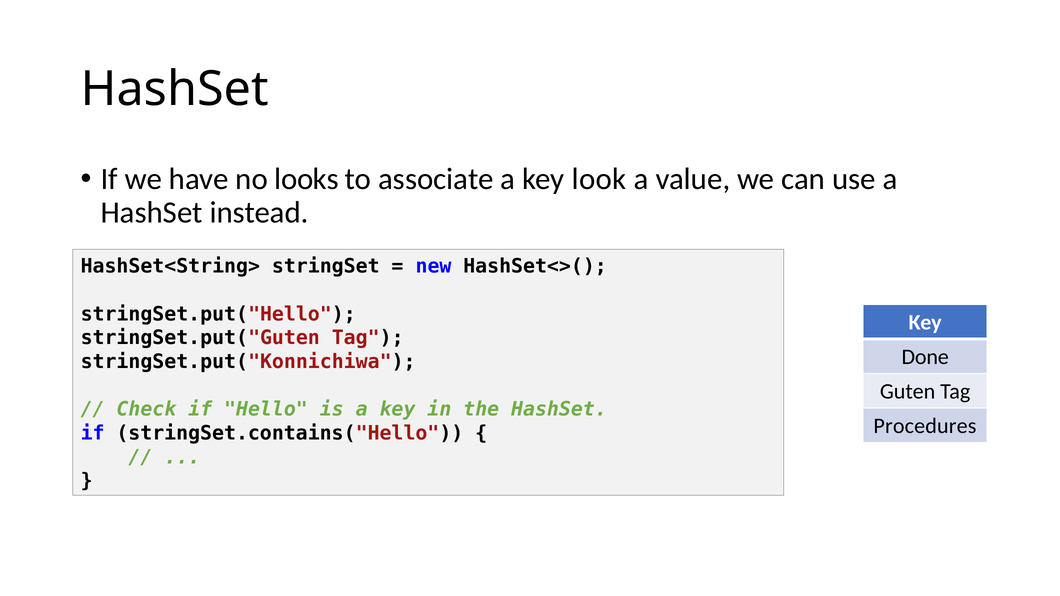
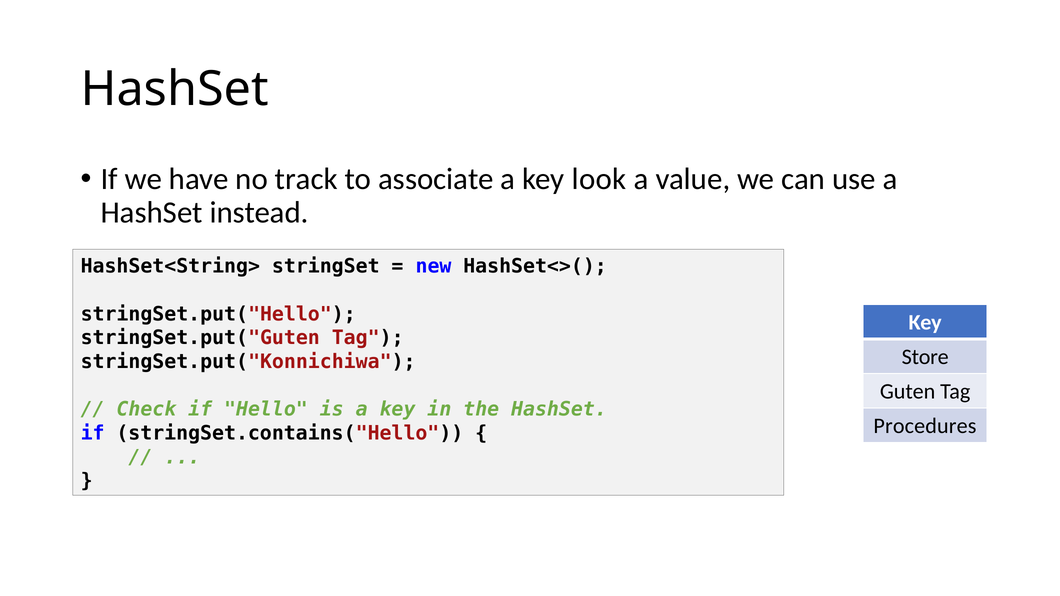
looks: looks -> track (306, 179)
Done: Done -> Store (925, 357)
